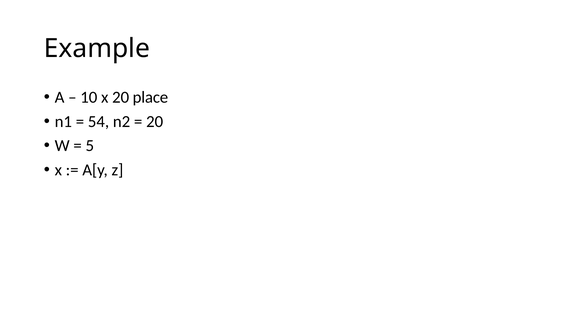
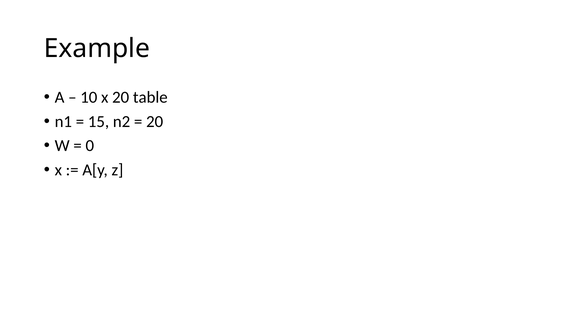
place: place -> table (150, 97)
54: 54 -> 15 (99, 122)
5: 5 -> 0 (90, 146)
